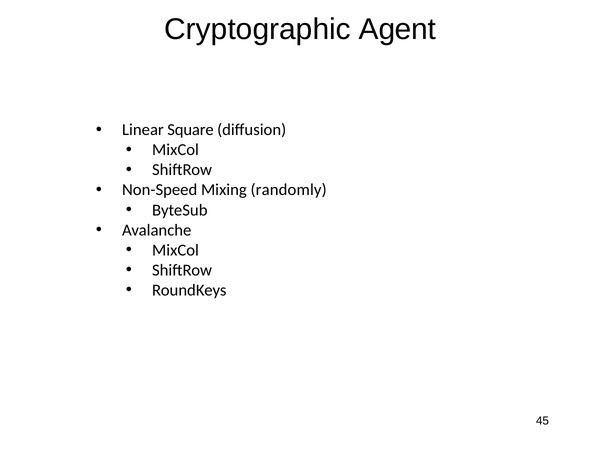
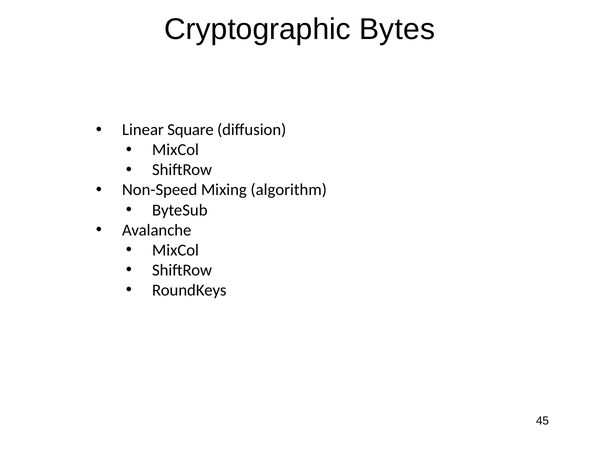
Agent: Agent -> Bytes (397, 30)
randomly: randomly -> algorithm (289, 190)
